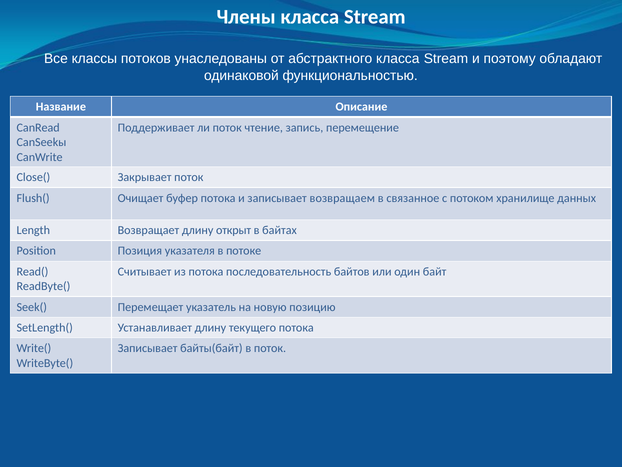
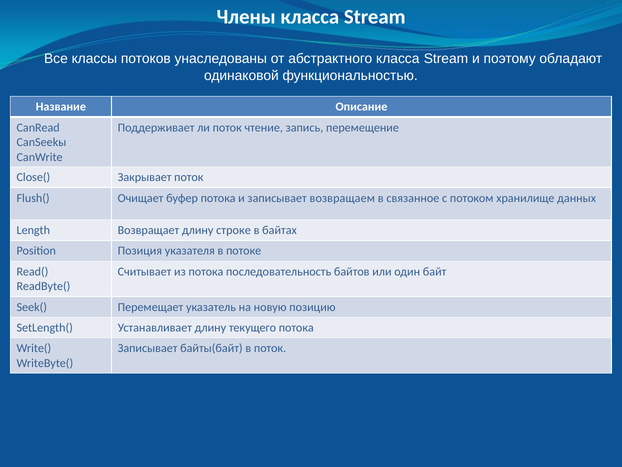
открыт: открыт -> строке (233, 230)
